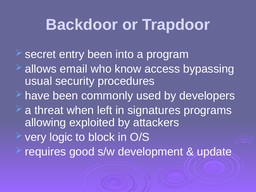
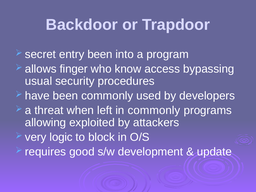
email: email -> finger (74, 69)
in signatures: signatures -> commonly (154, 110)
